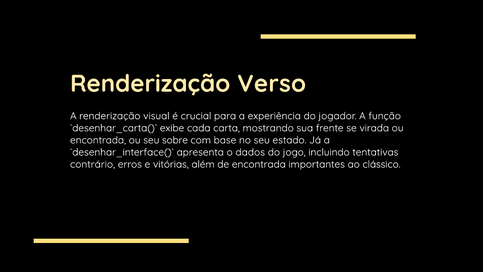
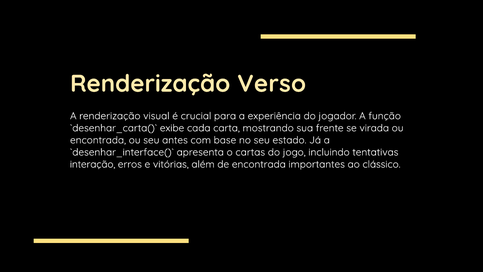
sobre: sobre -> antes (175, 140)
dados: dados -> cartas (250, 152)
contrário: contrário -> interação (93, 164)
